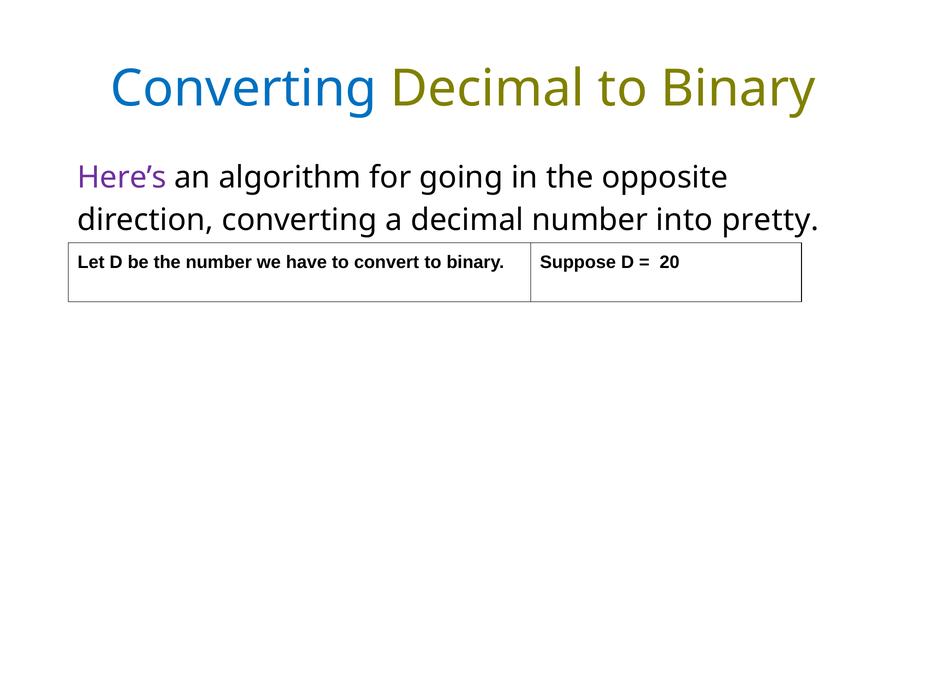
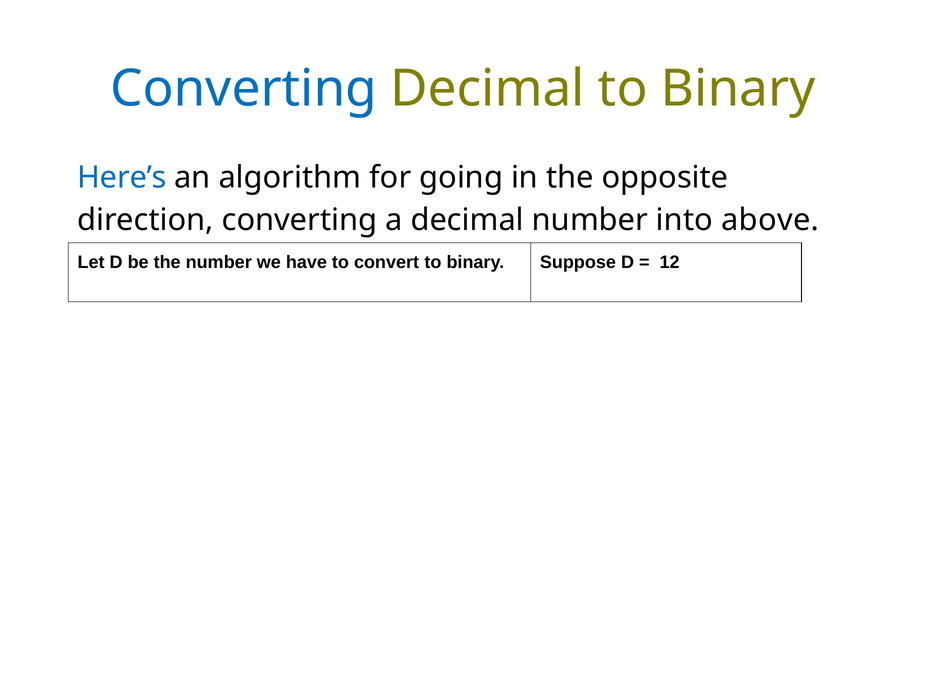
Here’s colour: purple -> blue (122, 177)
pretty: pretty -> above (770, 220)
20: 20 -> 12 (670, 262)
